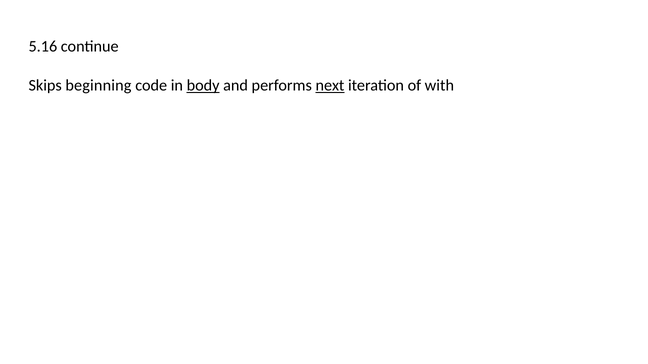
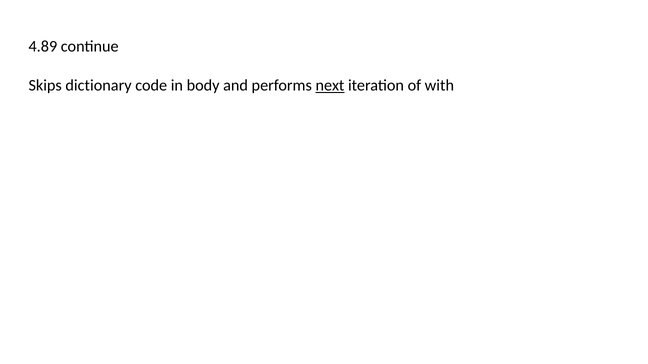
5.16: 5.16 -> 4.89 (43, 47)
beginning: beginning -> dictionary (99, 86)
body underline: present -> none (203, 86)
